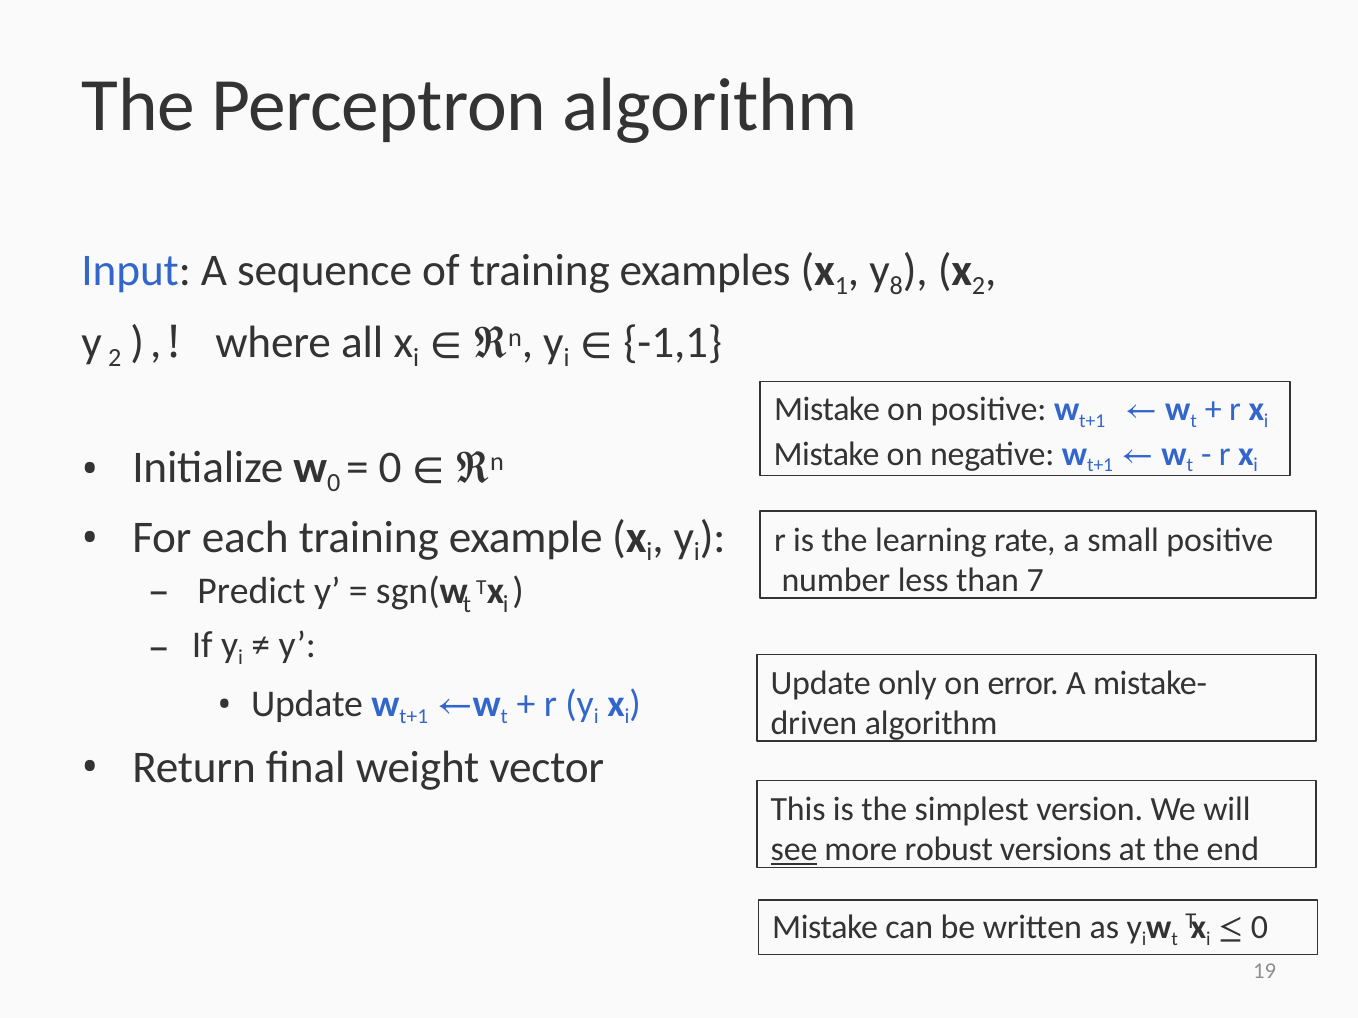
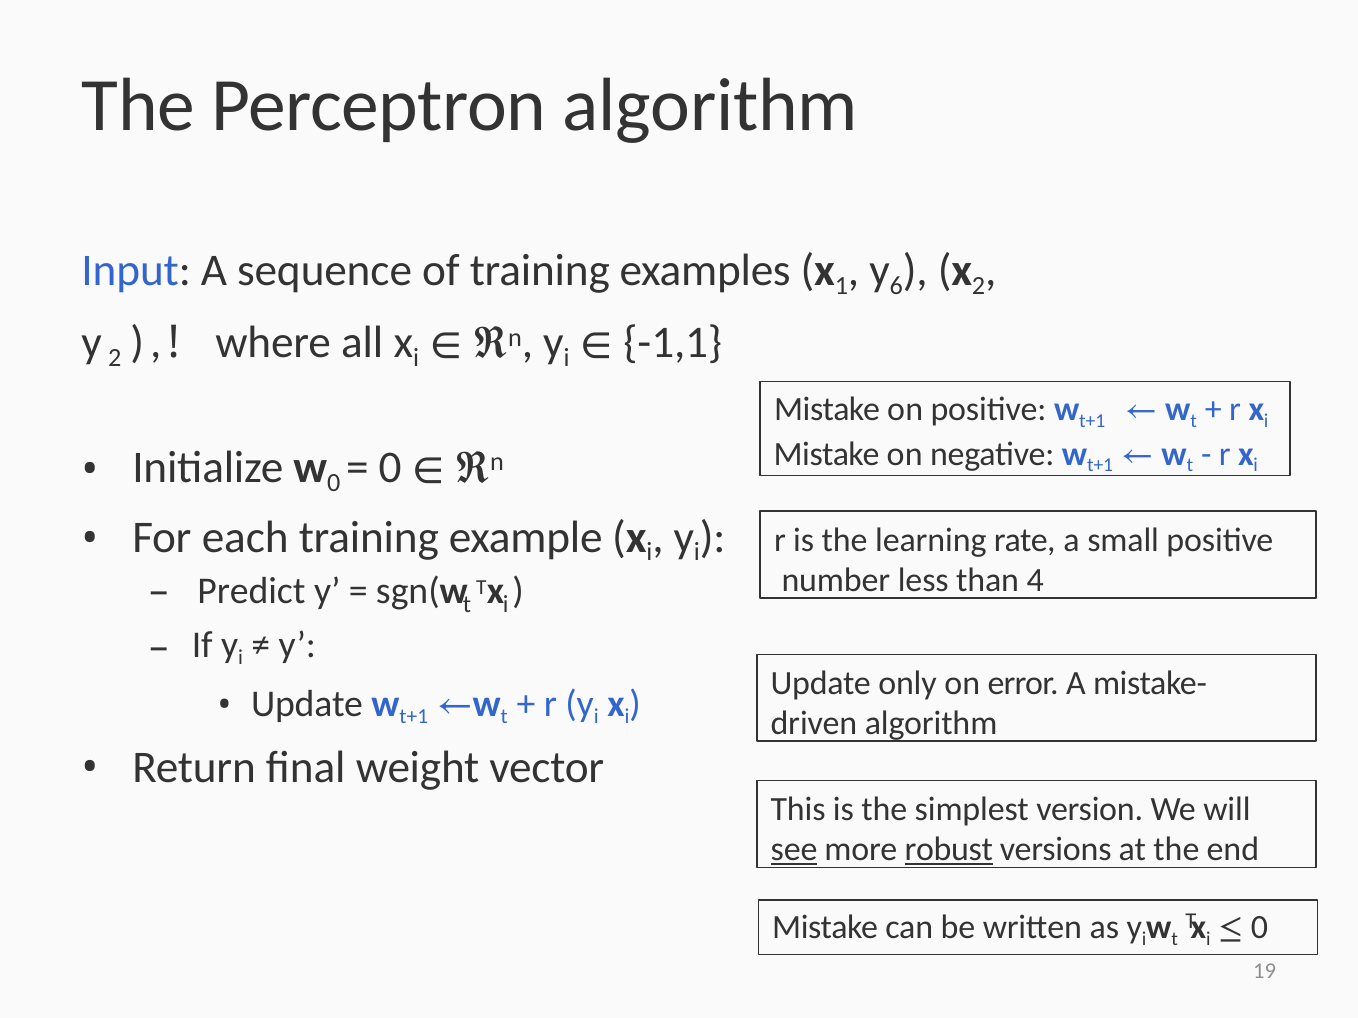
8: 8 -> 6 (896, 286)
7: 7 -> 4 (1035, 580)
robust underline: none -> present (949, 850)
